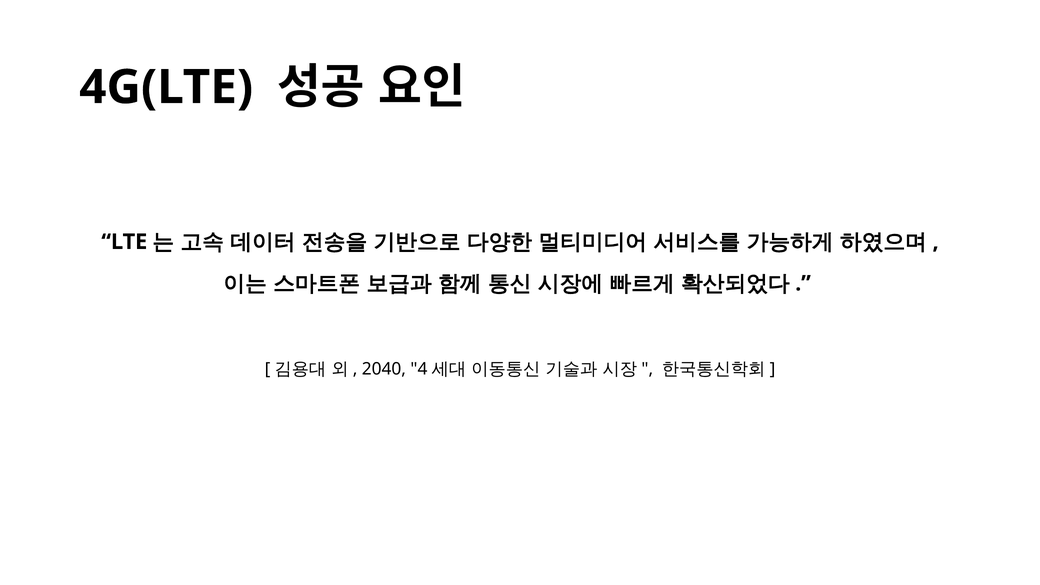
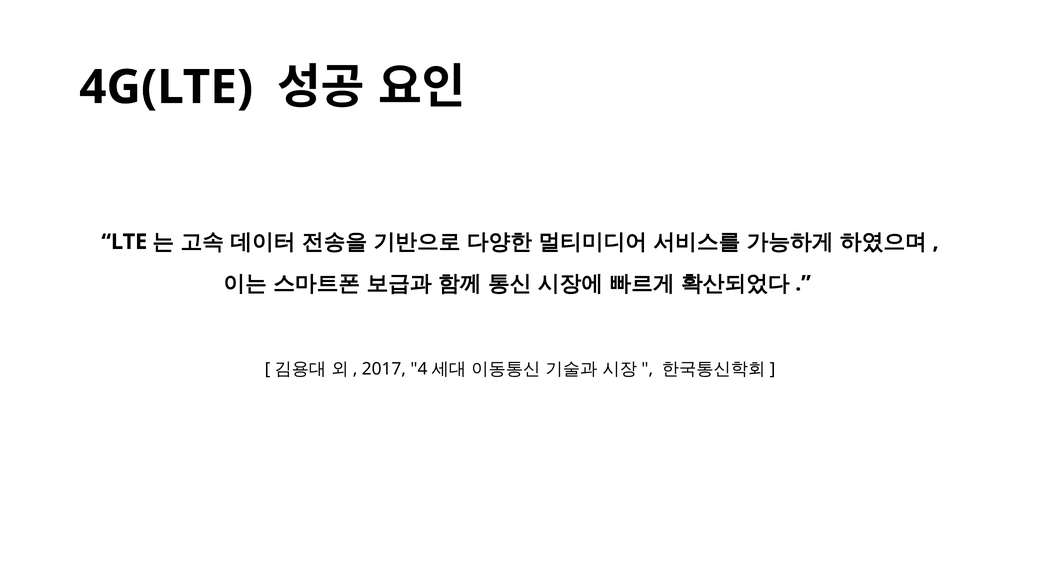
2040: 2040 -> 2017 (384, 369)
